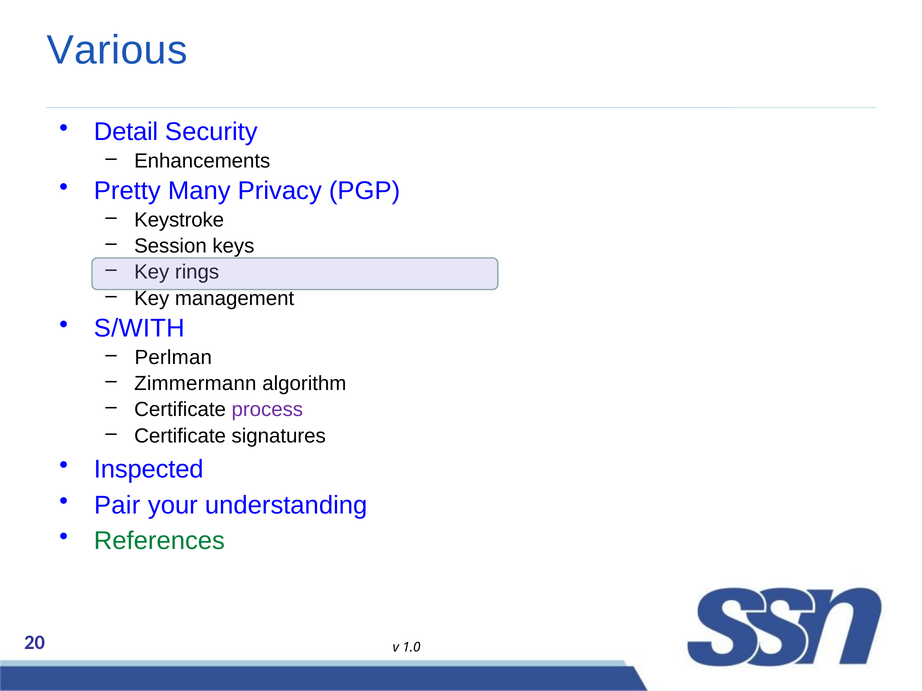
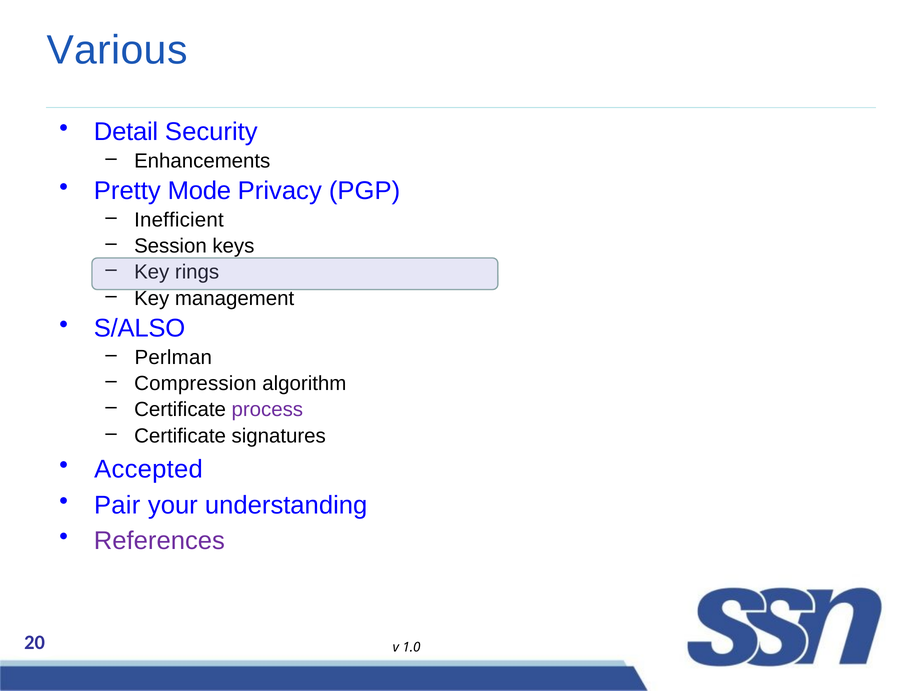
Many: Many -> Mode (199, 191)
Keystroke: Keystroke -> Inefficient (179, 220)
S/WITH: S/WITH -> S/ALSO (140, 329)
Zimmermann: Zimmermann -> Compression (195, 384)
Inspected: Inspected -> Accepted (149, 470)
References colour: green -> purple (159, 541)
